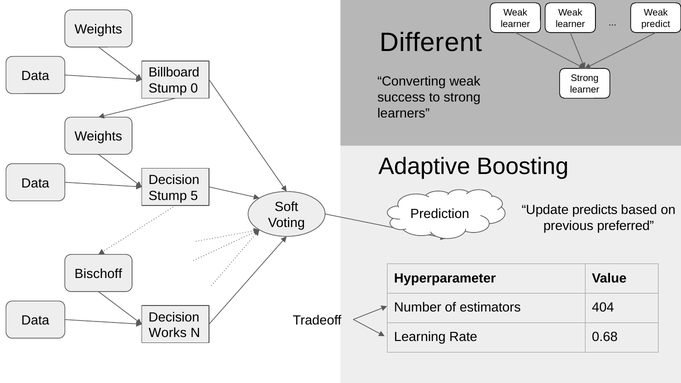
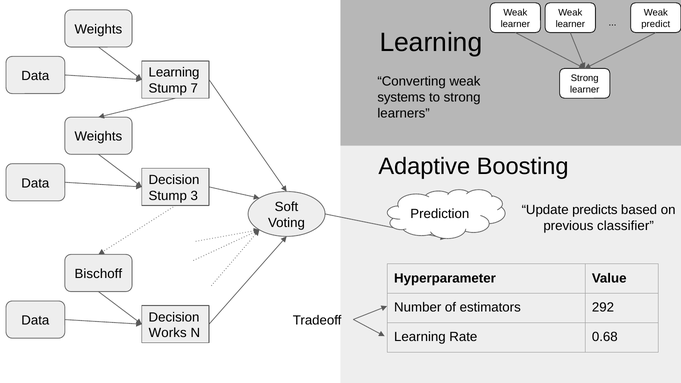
Different: Different -> Learning (431, 42)
Billboard: Billboard -> Learning (174, 73)
0: 0 -> 7 (194, 89)
success: success -> systems (401, 97)
5: 5 -> 3 (194, 196)
preferred: preferred -> classifier (625, 226)
404: 404 -> 292 (603, 308)
